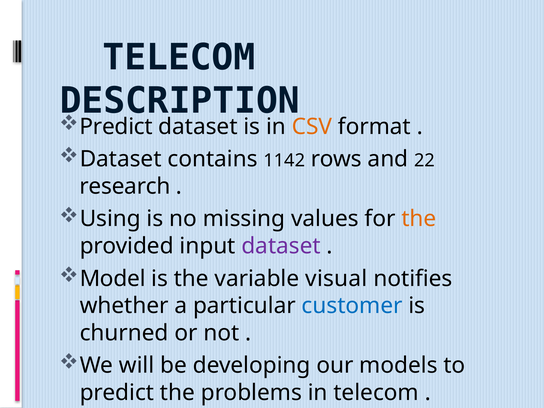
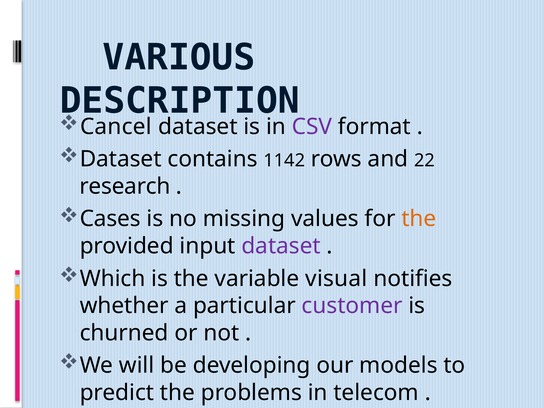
TELECOM: TELECOM -> VARIOUS (179, 57)
Predict: Predict -> Cancel (116, 127)
CSV colour: orange -> purple (312, 127)
Using: Using -> Cases (110, 219)
Model: Model -> Which (113, 279)
customer colour: blue -> purple (352, 306)
